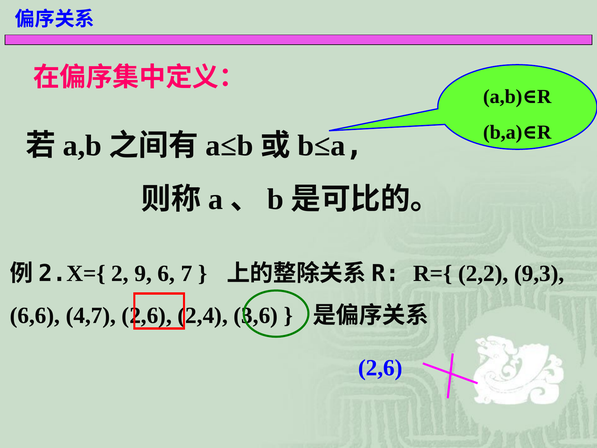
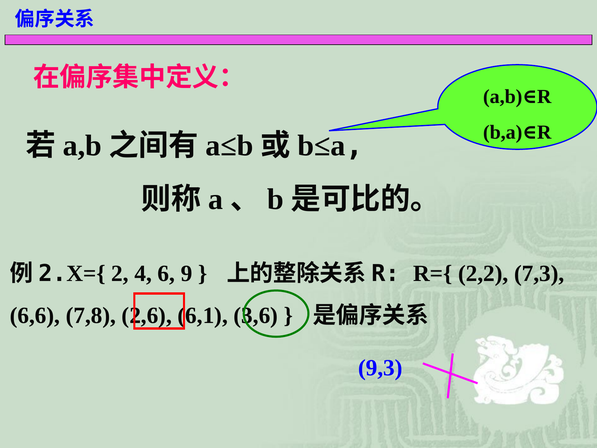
9: 9 -> 4 (143, 273)
7: 7 -> 9 (187, 273)
9,3: 9,3 -> 7,3 (539, 273)
4,7: 4,7 -> 7,8 (91, 315)
2,4: 2,4 -> 6,1 (203, 315)
2,6: 2,6 -> 9,3 (380, 368)
